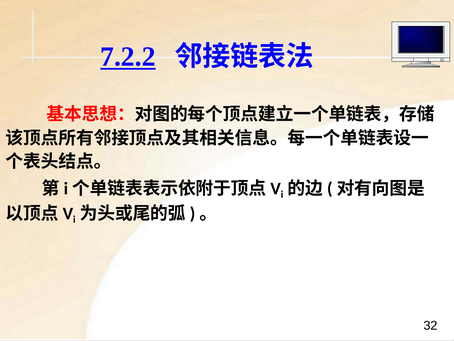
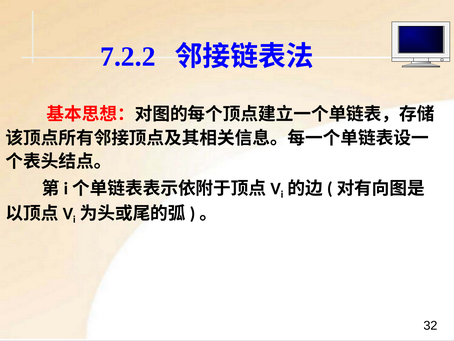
7.2.2 underline: present -> none (128, 57)
